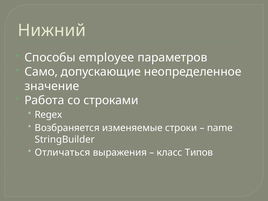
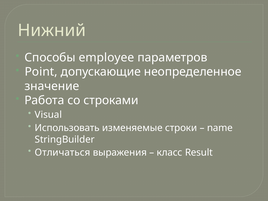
Само: Само -> Point (41, 72)
Regex: Regex -> Visual (48, 115)
Возбраняется: Возбраняется -> Использовать (67, 128)
Типов: Типов -> Result (199, 153)
